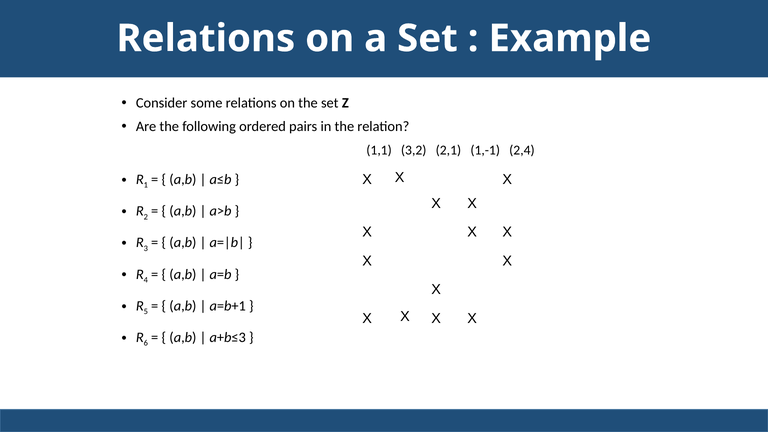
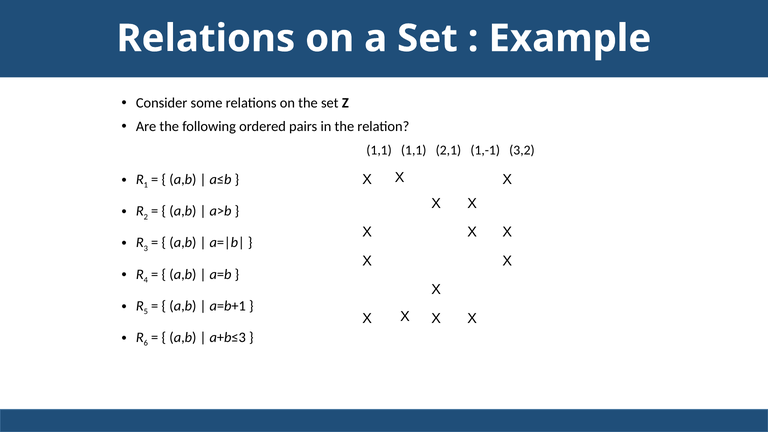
1,1 3,2: 3,2 -> 1,1 (414, 150)
2,4: 2,4 -> 3,2 (522, 150)
